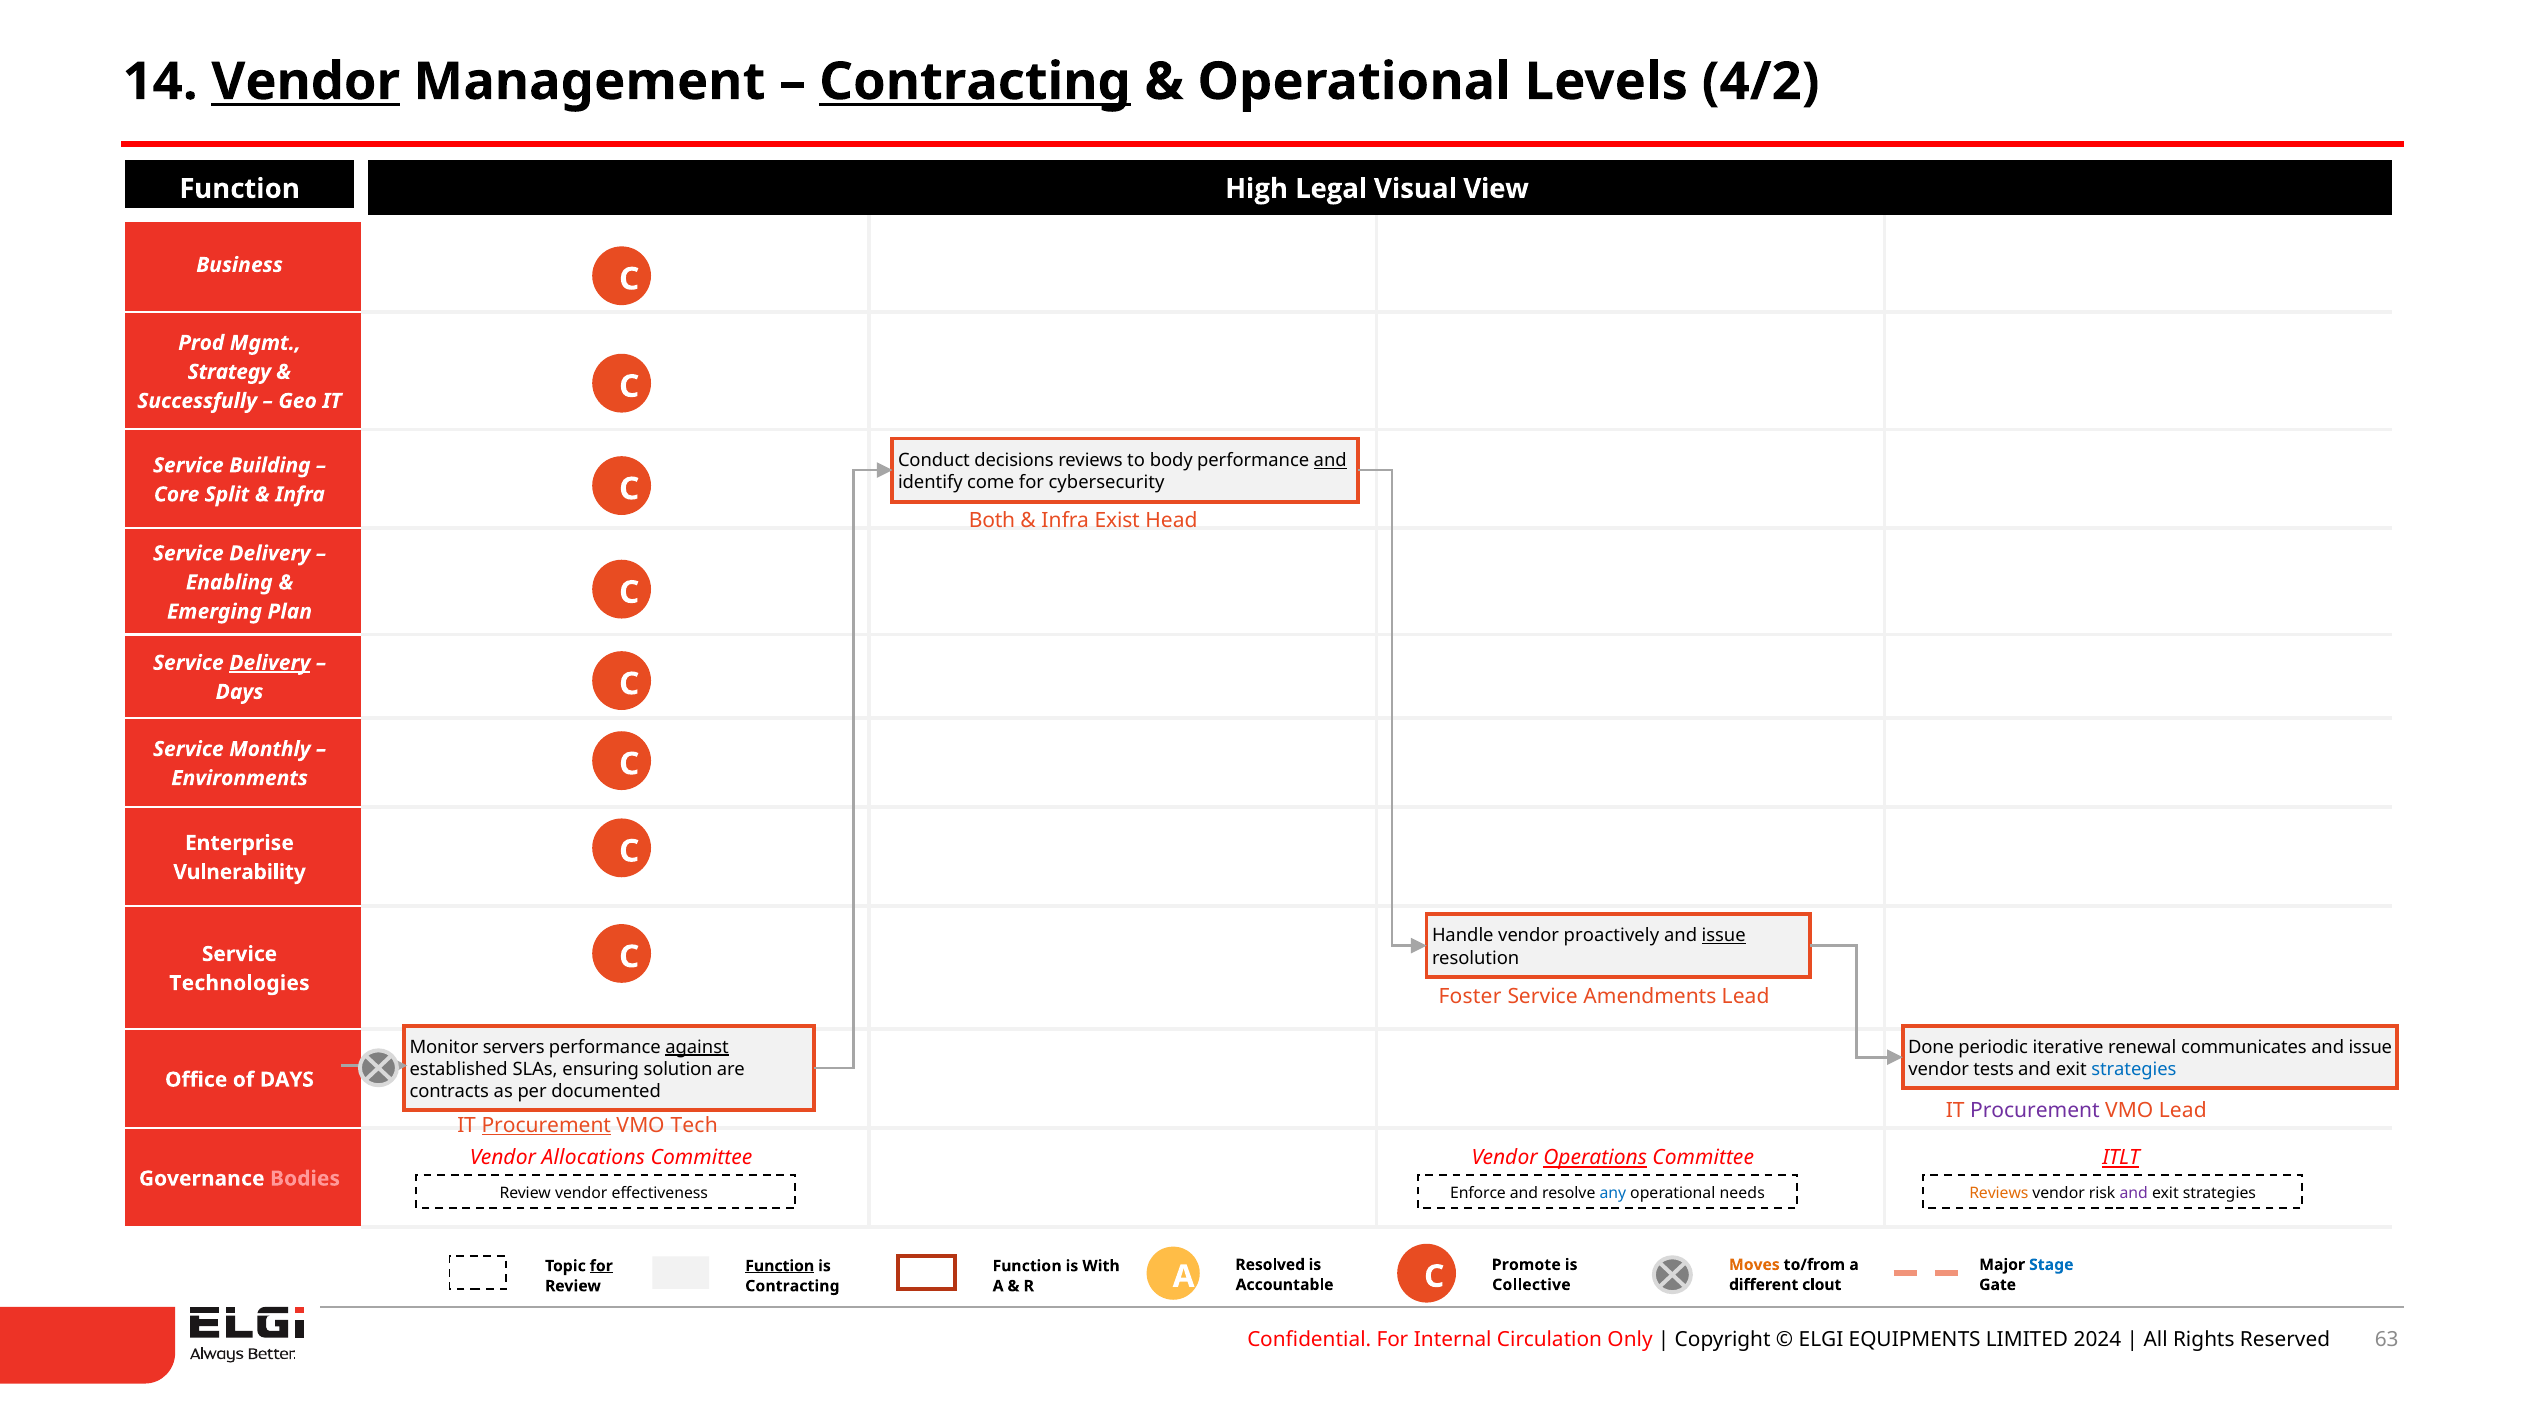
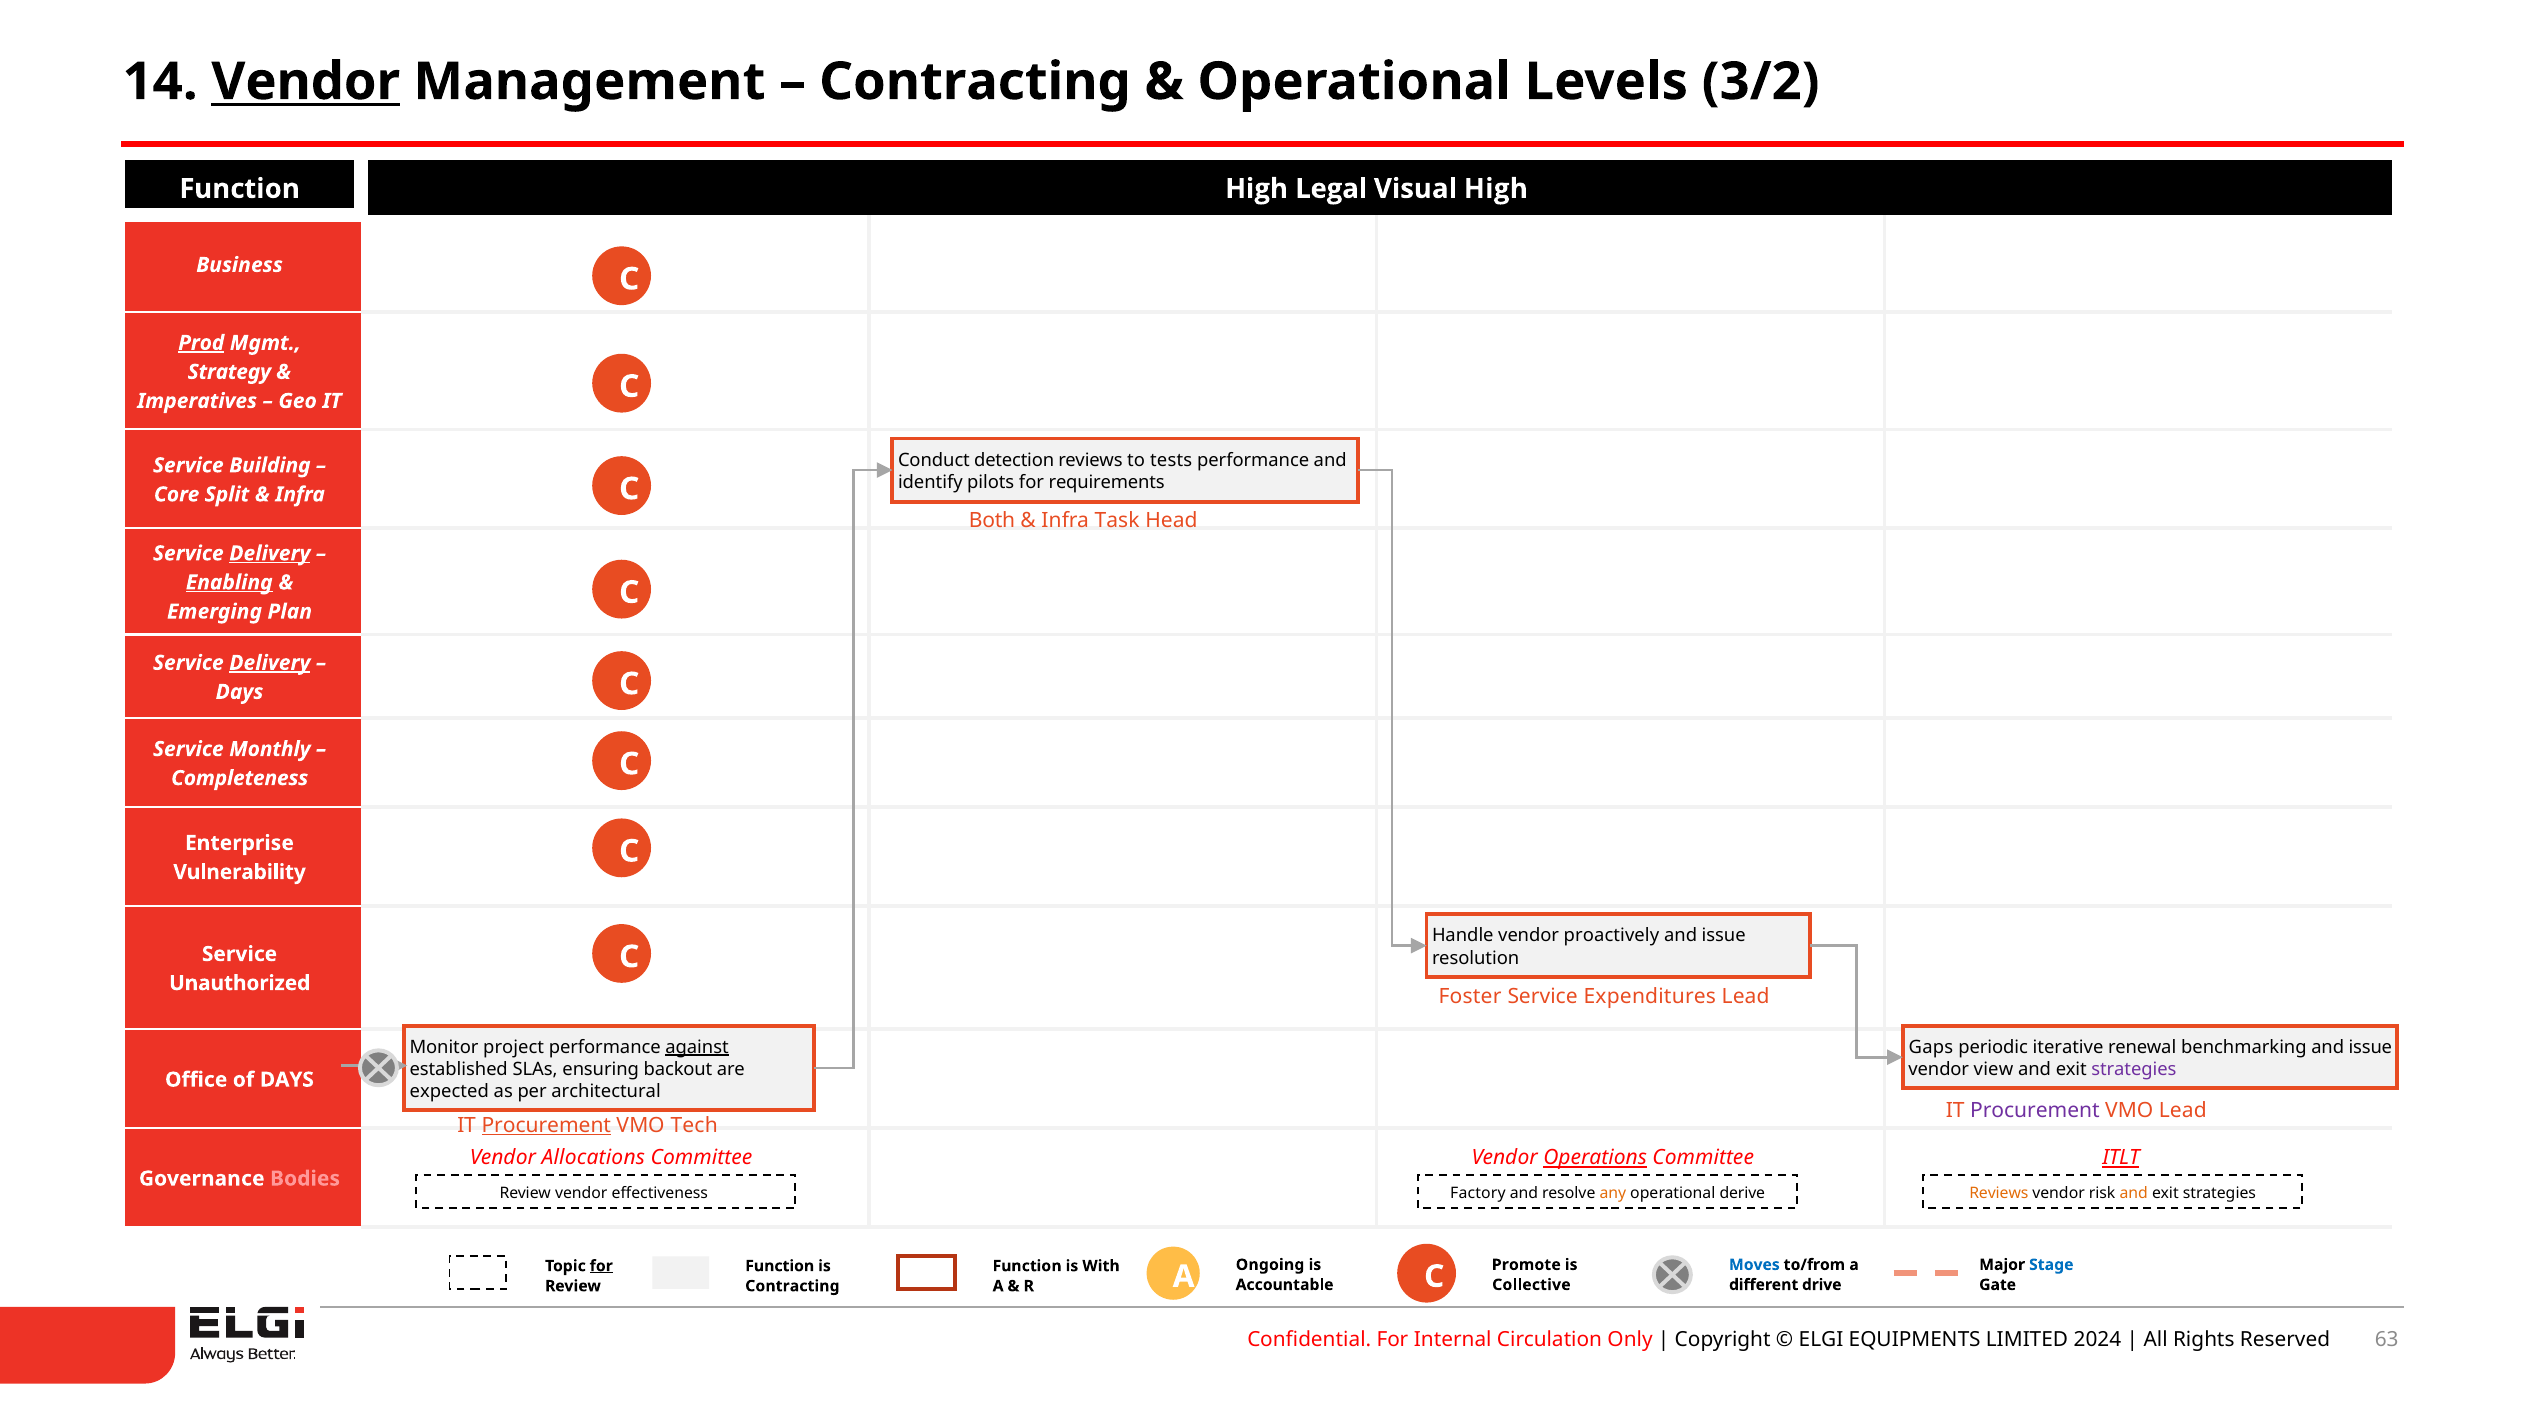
Contracting underline: present -> none (975, 82)
4/2: 4/2 -> 3/2 (1761, 82)
Visual View: View -> High (1496, 189)
Prod underline: none -> present (201, 343)
Successfully: Successfully -> Imperatives (197, 401)
decisions: decisions -> detection (1014, 460)
body: body -> tests (1171, 460)
and underline: present -> none (1330, 460)
come: come -> pilots (991, 482)
cybersecurity: cybersecurity -> requirements (1107, 482)
Exist: Exist -> Task (1117, 521)
Delivery underline: none -> present (270, 554)
Enabling underline: none -> present (229, 583)
Environments: Environments -> Completeness (240, 778)
issue underline: present -> none (1724, 936)
Technologies: Technologies -> Unauthorized (240, 983)
Amendments: Amendments -> Expenditures (1650, 997)
servers: servers -> project (514, 1047)
Done: Done -> Gaps (1931, 1048)
communicates: communicates -> benchmarking (2244, 1048)
solution: solution -> backout (678, 1069)
tests: tests -> view (1994, 1070)
strategies colour: blue -> purple (2134, 1070)
contracts: contracts -> expected (449, 1091)
documented: documented -> architectural (606, 1091)
Enforce: Enforce -> Factory (1478, 1193)
any colour: blue -> orange (1613, 1193)
needs: needs -> derive (1742, 1193)
and colour: purple -> orange (2134, 1193)
Resolved: Resolved -> Ongoing (1270, 1265)
Moves colour: orange -> blue (1754, 1265)
Function underline: present -> none (780, 1266)
clout: clout -> drive (1822, 1285)
